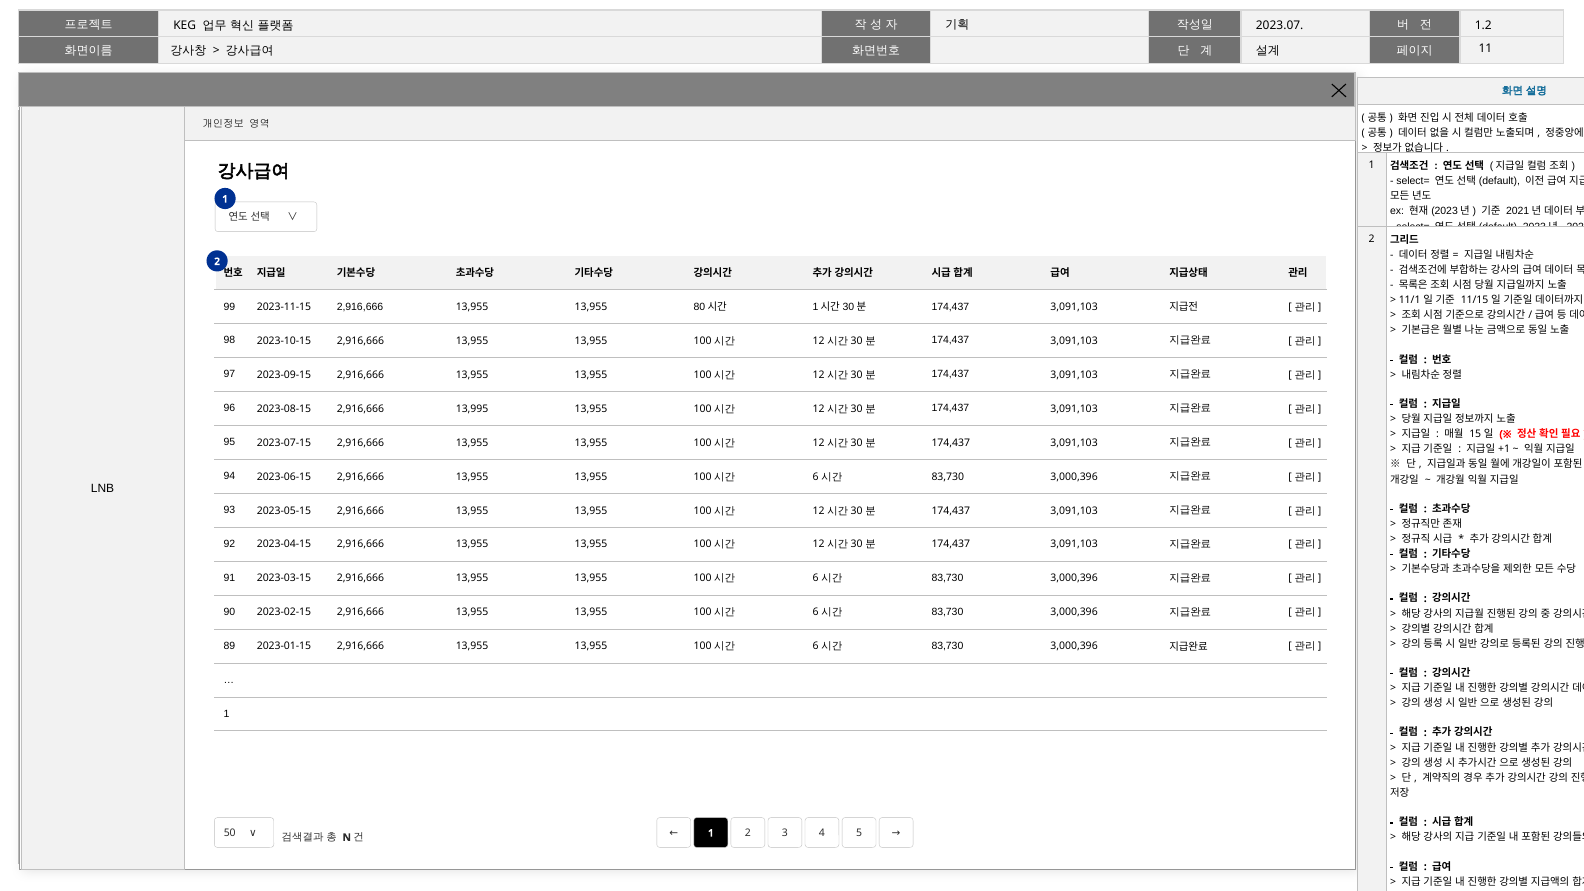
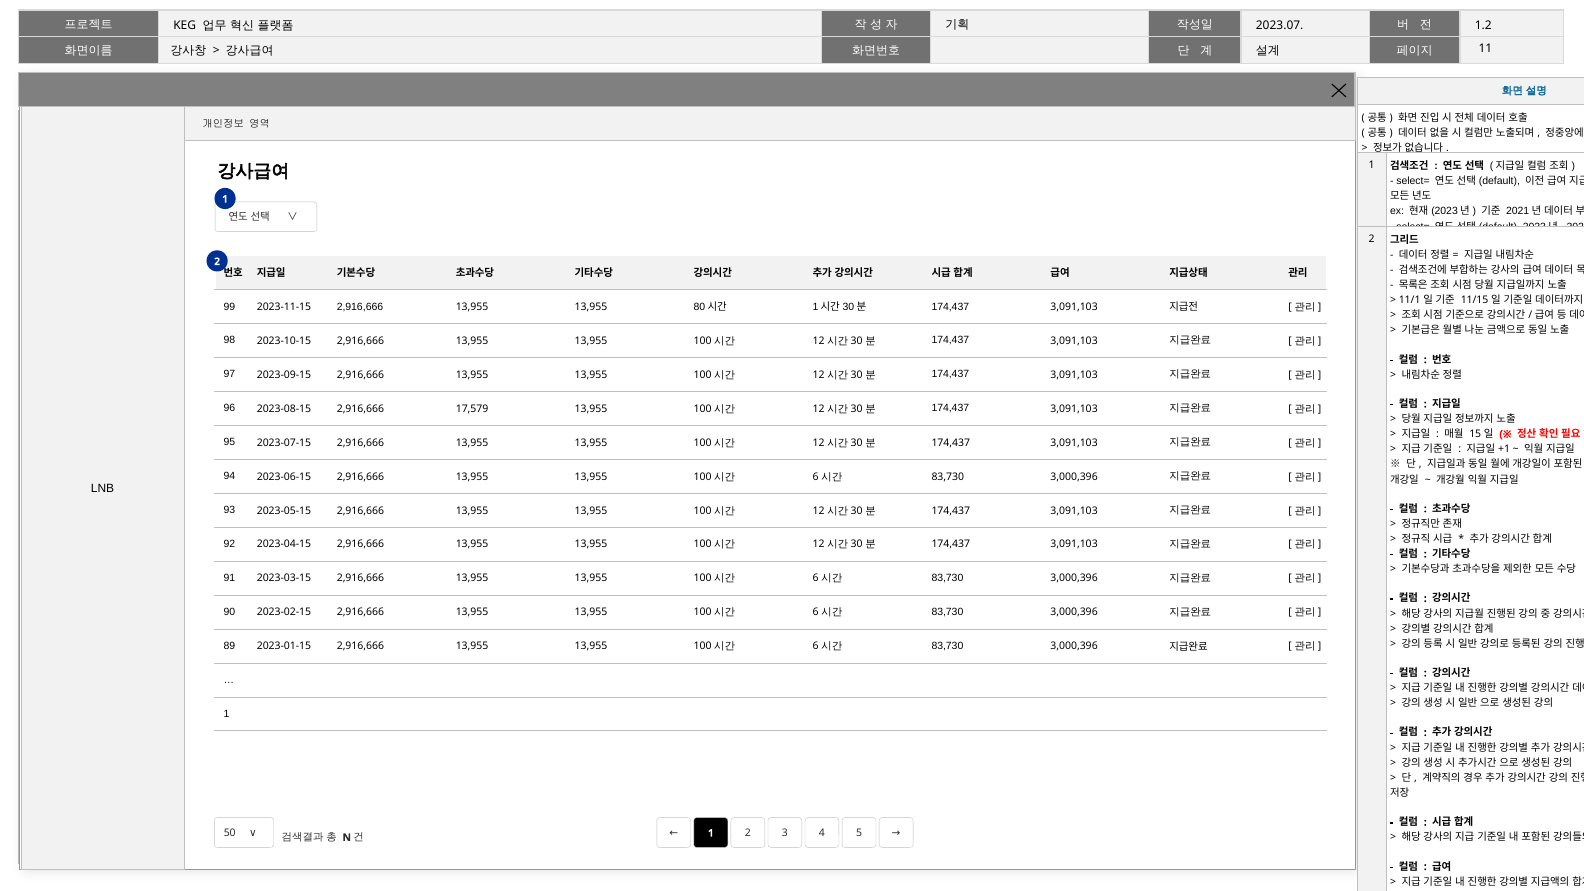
13,995: 13,995 -> 17,579 (472, 409)
